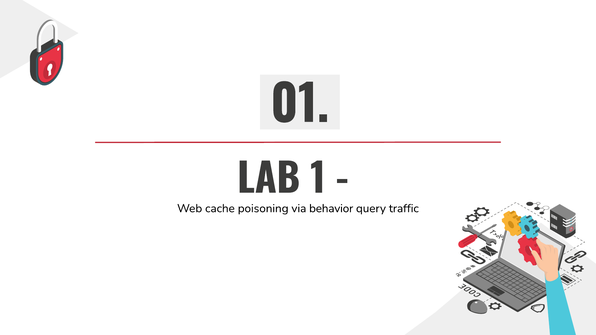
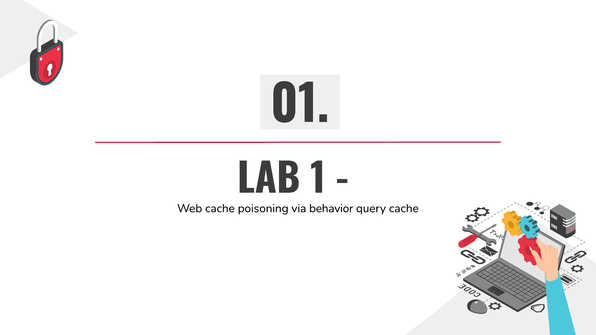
query traffic: traffic -> cache (404, 209)
